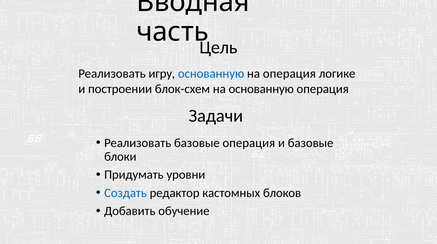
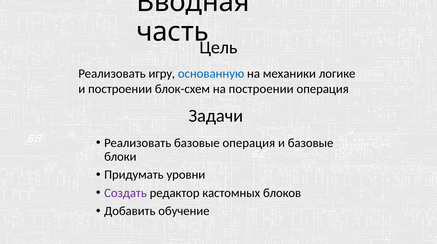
на операция: операция -> механики (289, 74)
на основанную: основанную -> построении (261, 89)
Создать colour: blue -> purple (125, 193)
